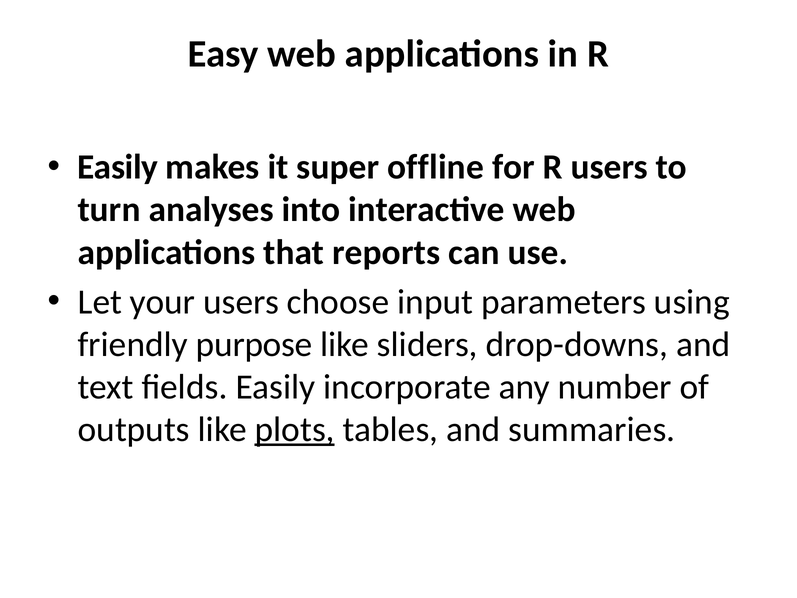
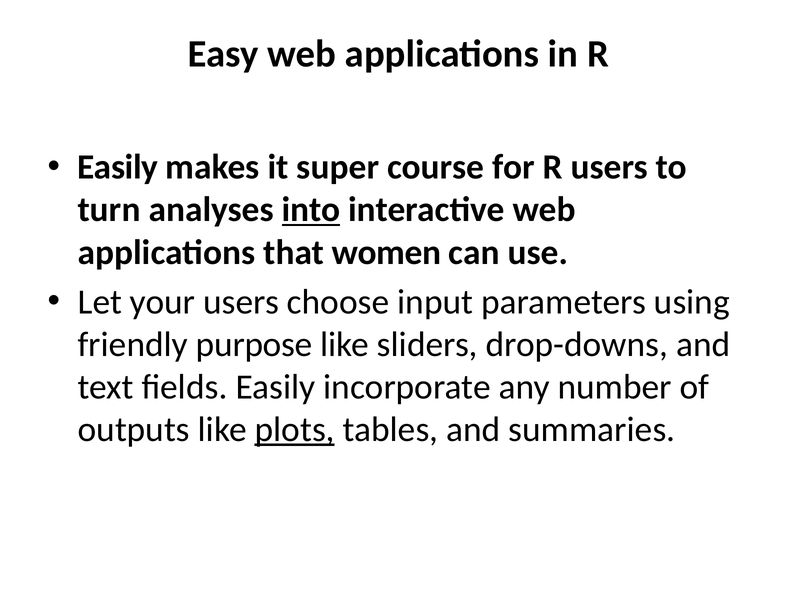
offline: offline -> course (436, 167)
into underline: none -> present (311, 210)
reports: reports -> women (386, 252)
